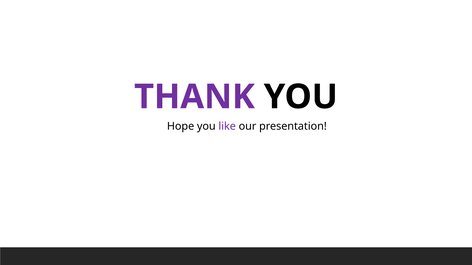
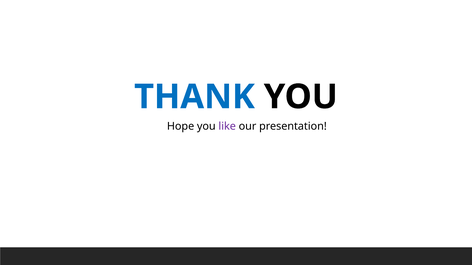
THANK colour: purple -> blue (195, 97)
